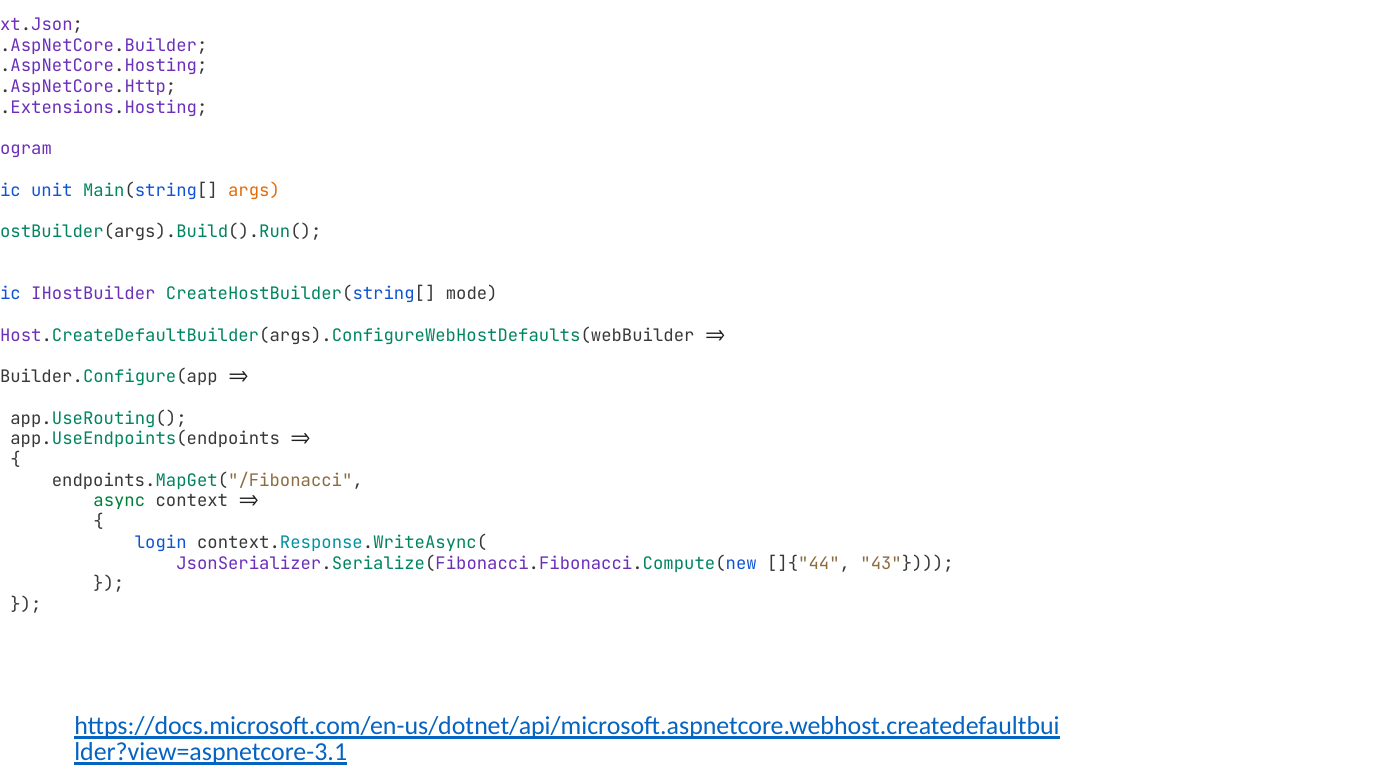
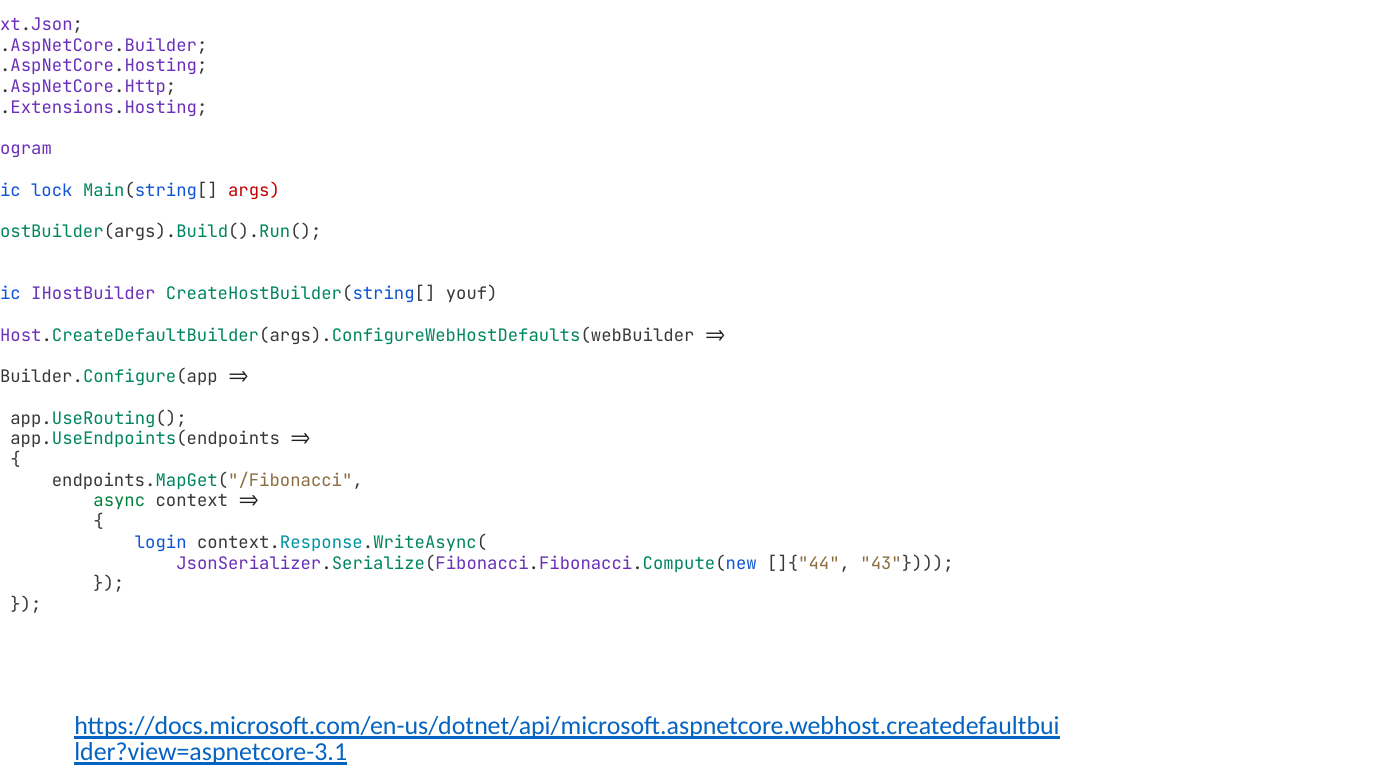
unit: unit -> lock (52, 191)
args colour: orange -> red (254, 191)
mode: mode -> youf (472, 294)
